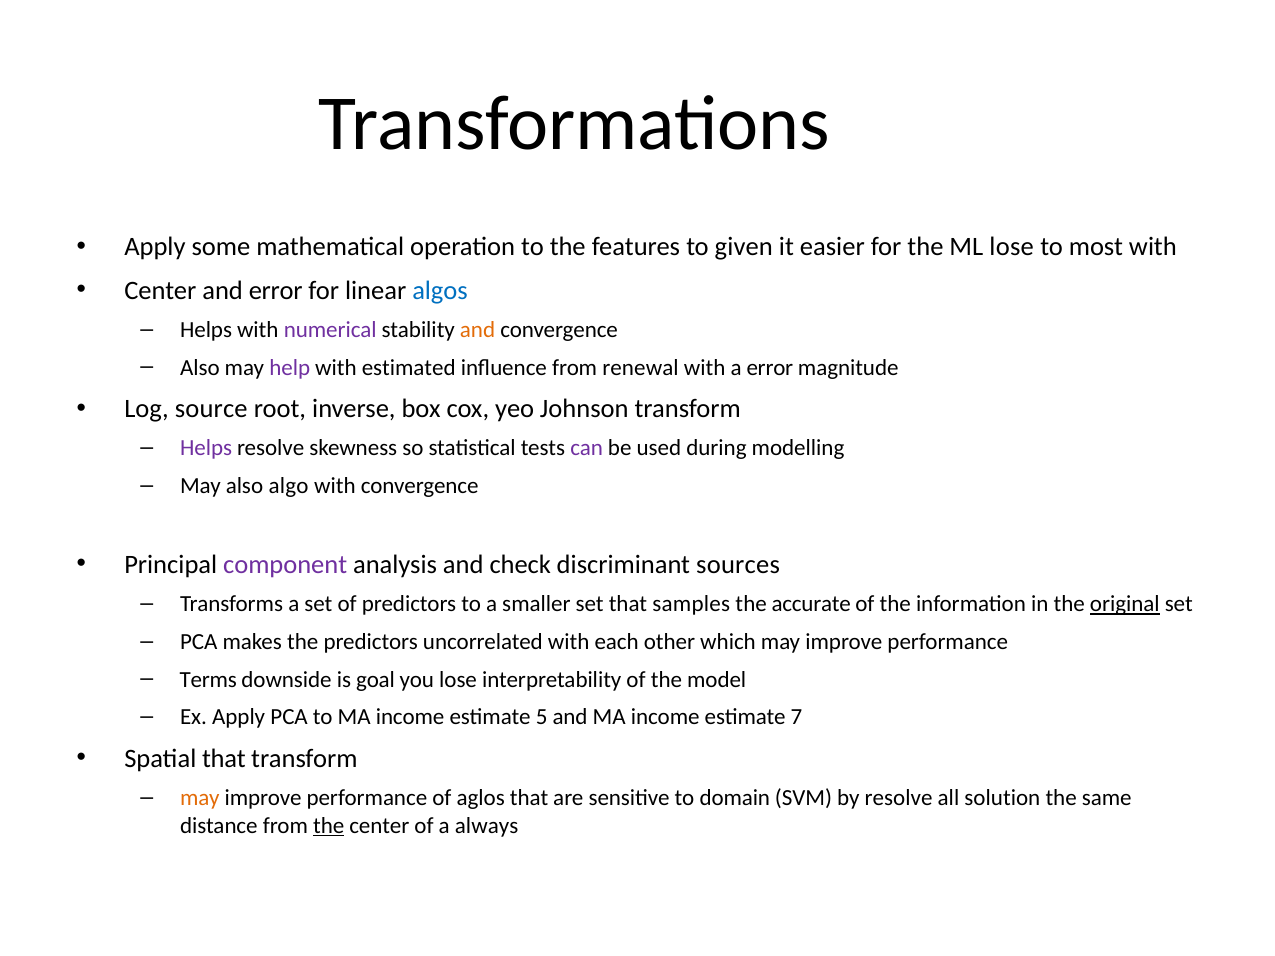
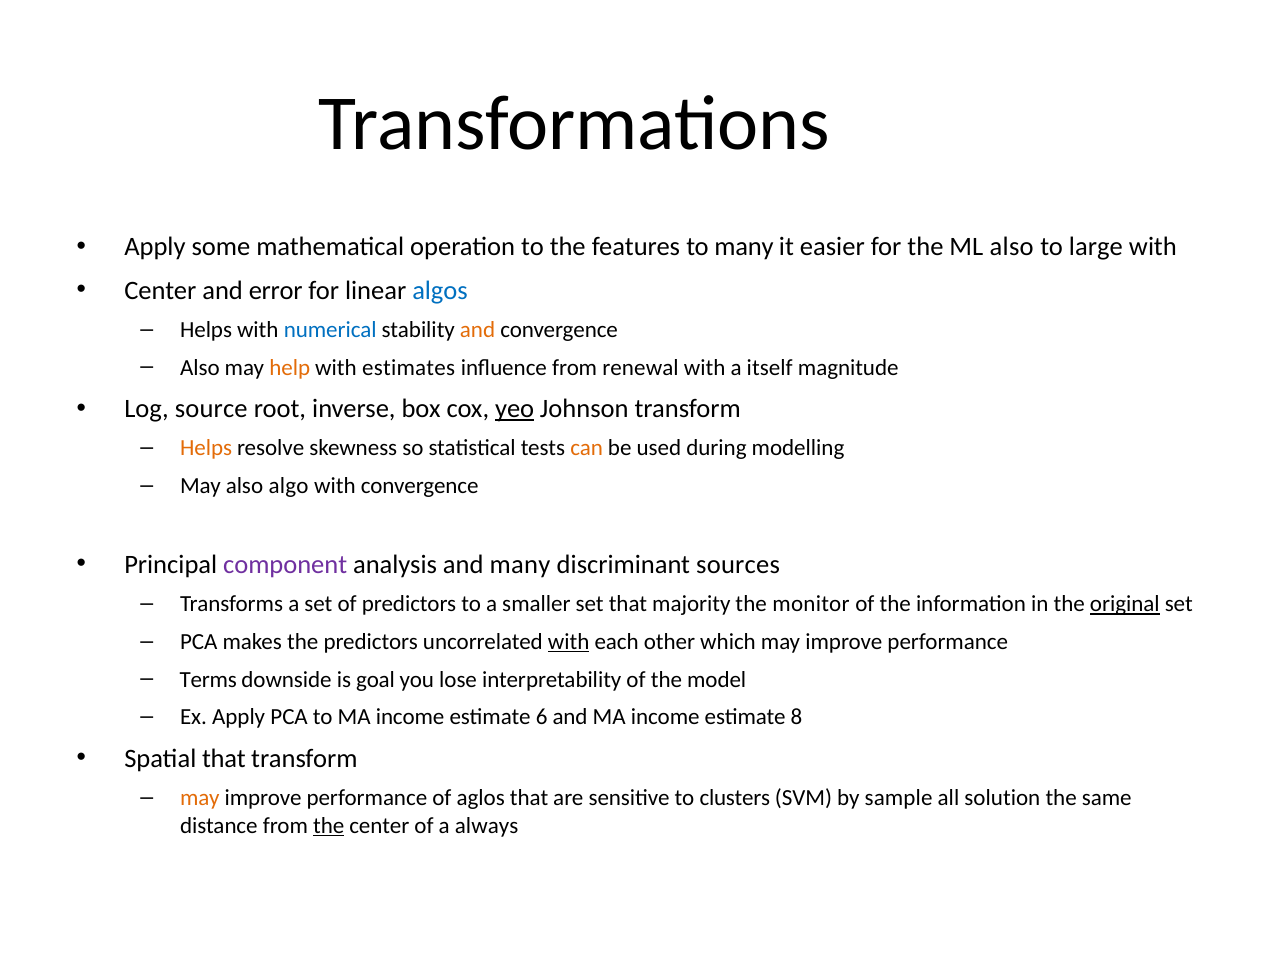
to given: given -> many (744, 247)
ML lose: lose -> also (1012, 247)
most: most -> large (1096, 247)
numerical colour: purple -> blue (330, 330)
help colour: purple -> orange (290, 368)
estimated: estimated -> estimates (409, 368)
a error: error -> itself (770, 368)
yeo underline: none -> present (515, 409)
Helps colour: purple -> orange (206, 448)
can colour: purple -> orange (587, 448)
and check: check -> many (520, 565)
samples: samples -> majority (691, 604)
accurate: accurate -> monitor (811, 604)
with underline: none -> present (569, 642)
5: 5 -> 6 (542, 717)
7: 7 -> 8 (797, 717)
domain: domain -> clusters (735, 798)
by resolve: resolve -> sample (899, 798)
